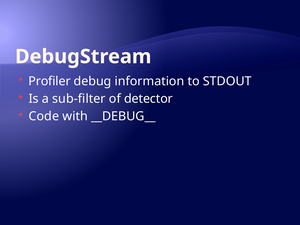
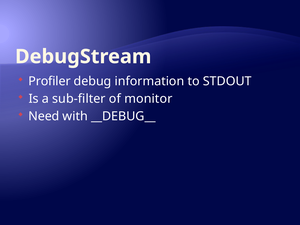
detector: detector -> monitor (148, 99)
Code: Code -> Need (44, 116)
